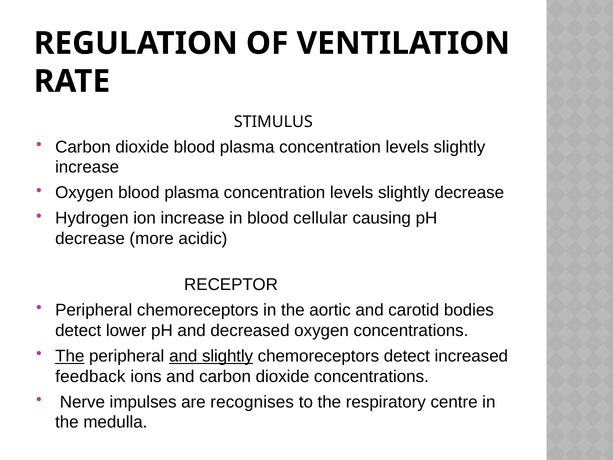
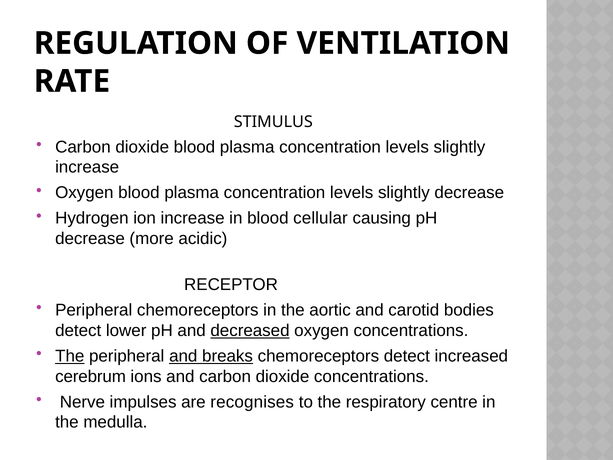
decreased underline: none -> present (250, 330)
and slightly: slightly -> breaks (228, 356)
feedback: feedback -> cerebrum (91, 376)
